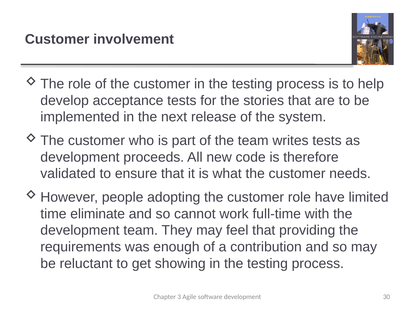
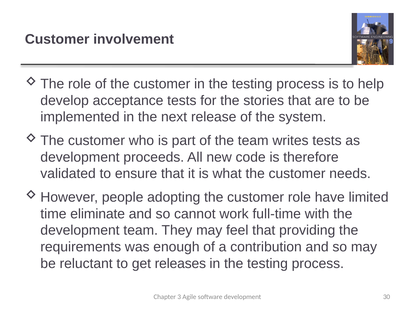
showing: showing -> releases (180, 264)
